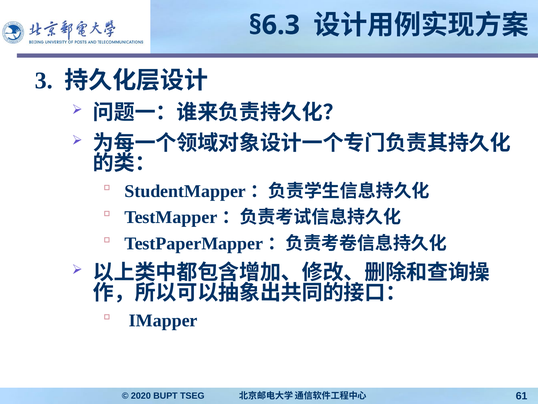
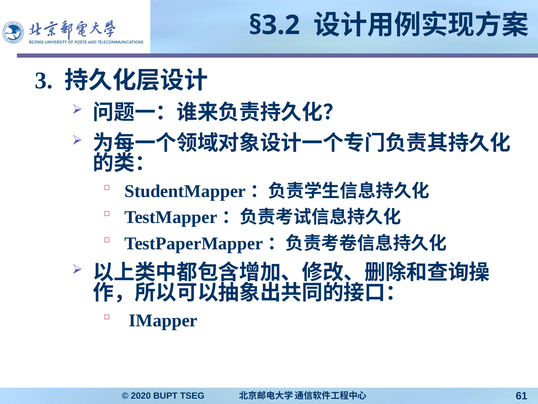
§6.3: §6.3 -> §3.2 (274, 25)
